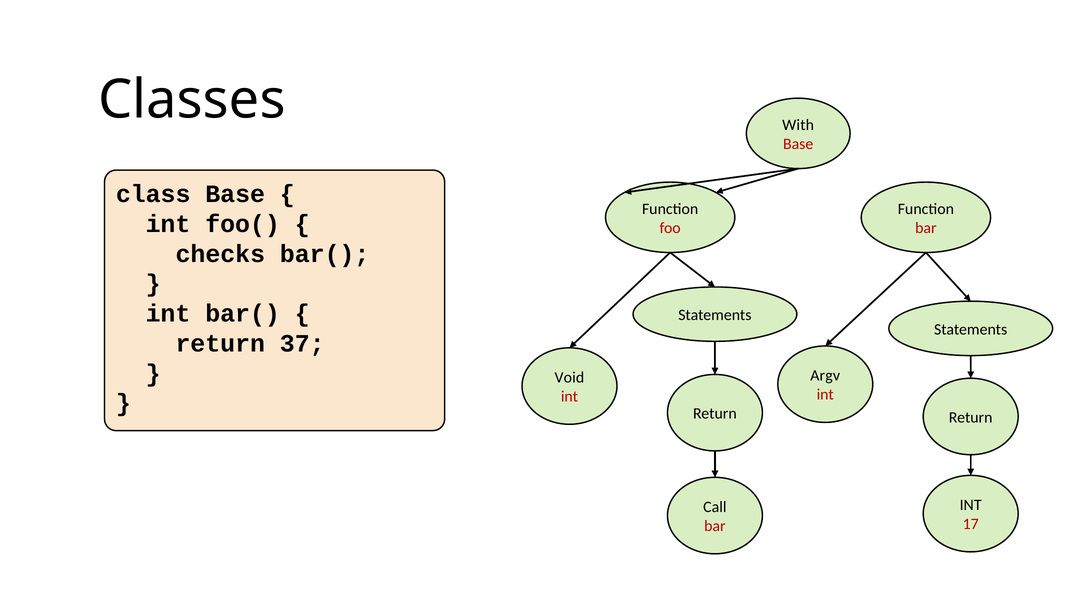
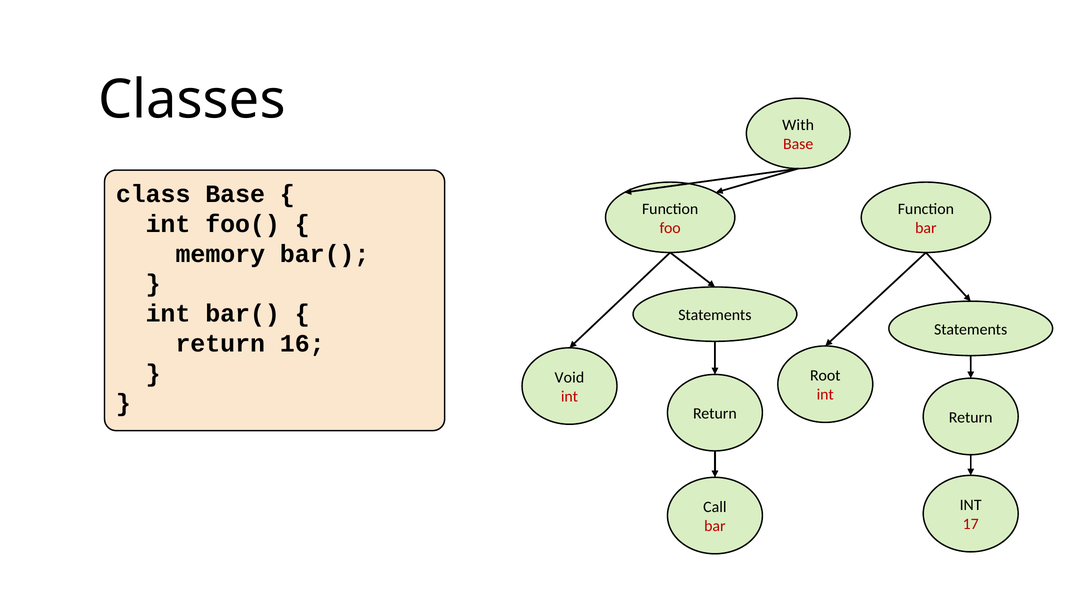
checks: checks -> memory (220, 254)
37: 37 -> 16 (302, 344)
Argv: Argv -> Root (825, 376)
